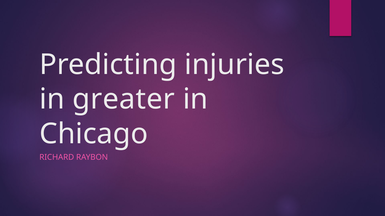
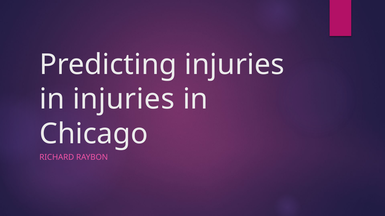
in greater: greater -> injuries (124, 99)
